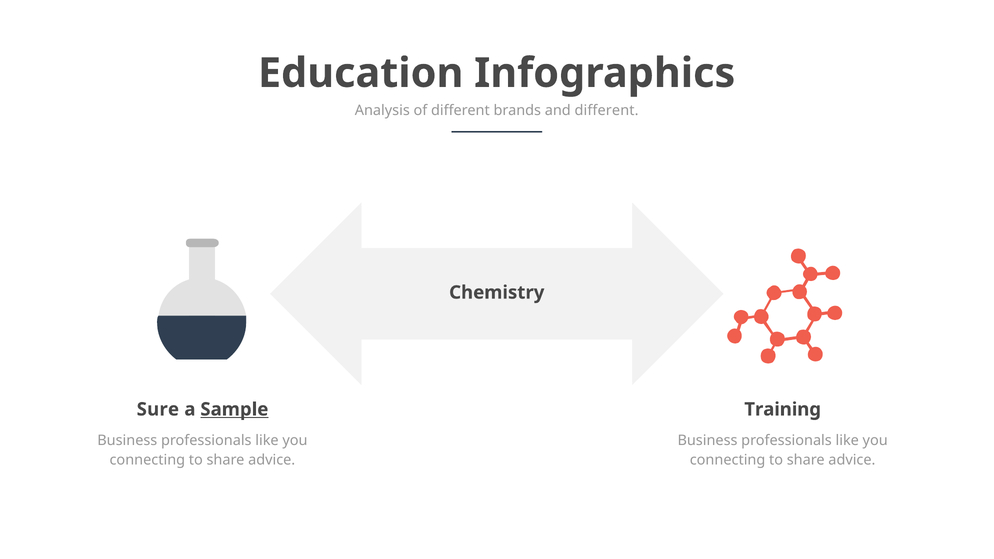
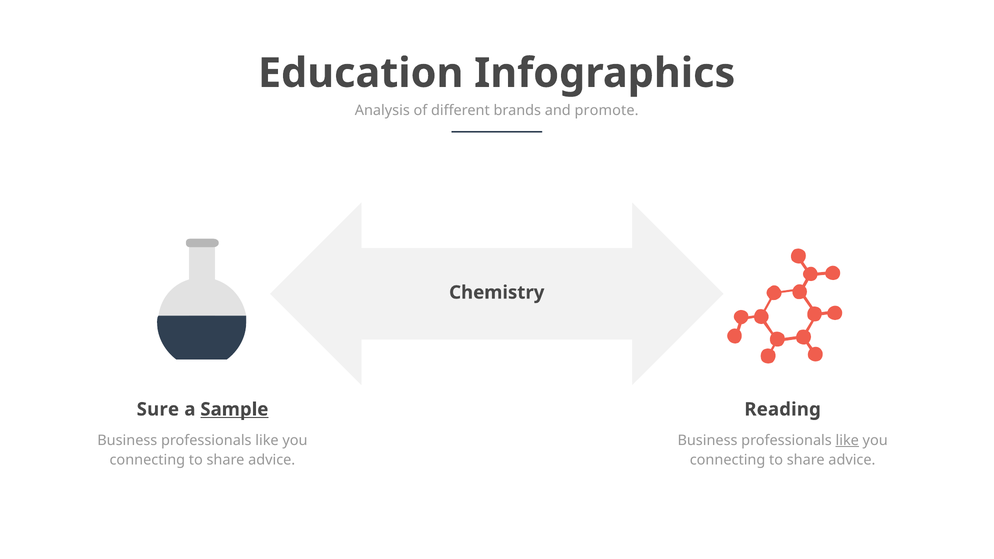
and different: different -> promote (607, 110)
Training: Training -> Reading (783, 409)
like underline: none -> present (847, 440)
